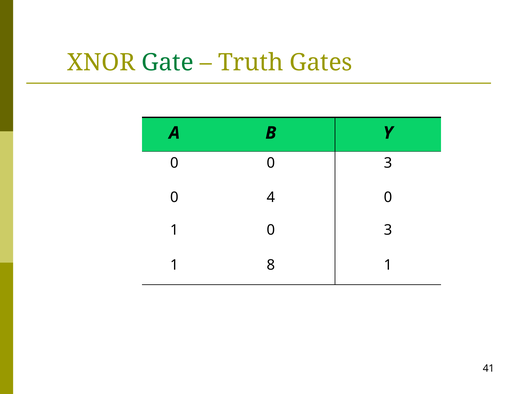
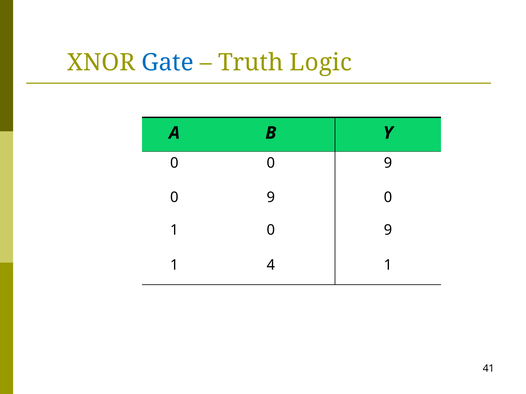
Gate colour: green -> blue (168, 62)
Gates: Gates -> Logic (321, 62)
0 0 3: 3 -> 9 (388, 163)
4: 4 -> 9 (271, 198)
1 0 3: 3 -> 9 (388, 230)
8: 8 -> 4 (271, 266)
